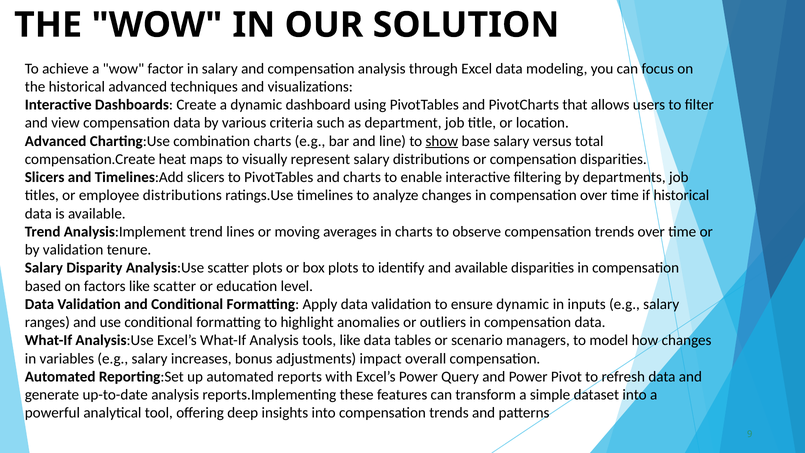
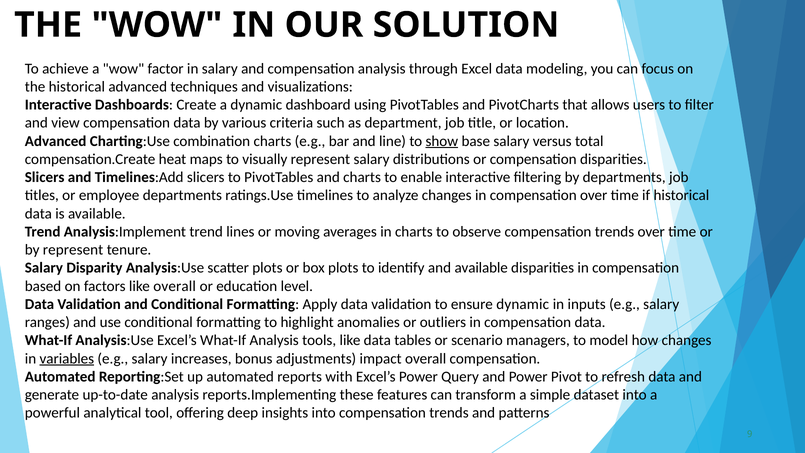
employee distributions: distributions -> departments (182, 195)
by validation: validation -> represent (73, 250)
like scatter: scatter -> overall (175, 286)
variables underline: none -> present (67, 358)
